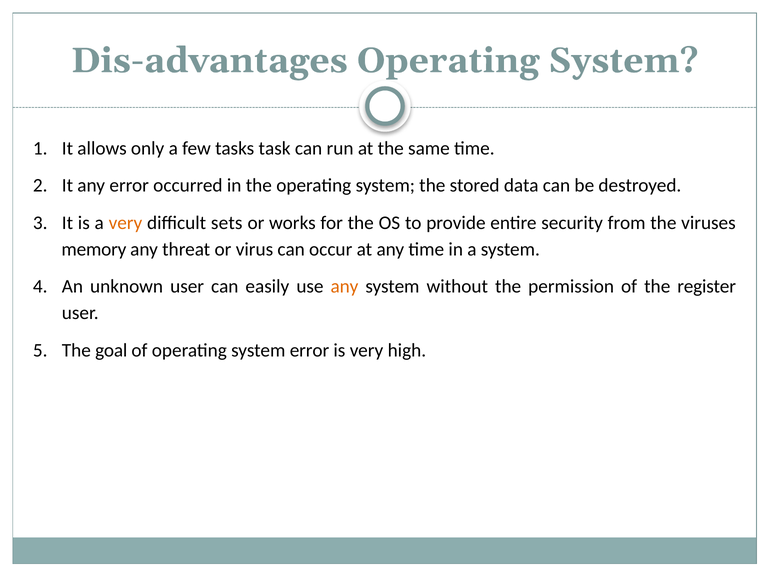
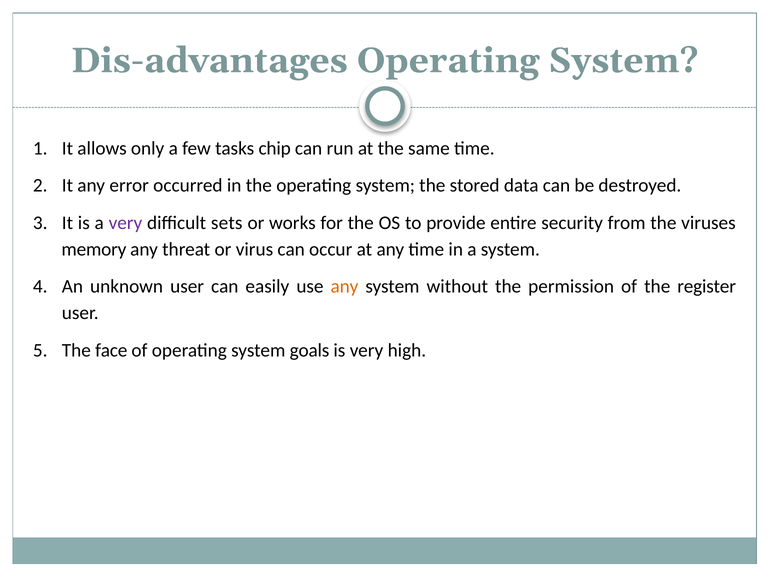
task: task -> chip (275, 148)
very colour: orange -> purple (125, 223)
goal: goal -> face (111, 351)
system error: error -> goals (310, 351)
